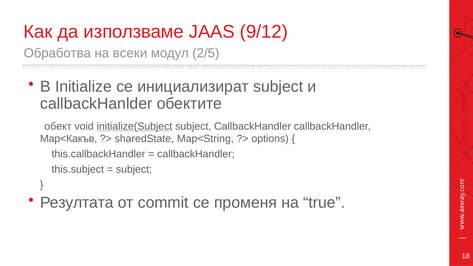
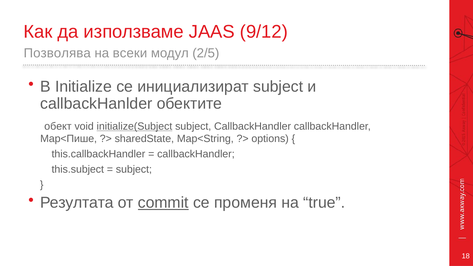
Обработва: Обработва -> Позволява (57, 53)
Map<Какъв: Map<Какъв -> Map<Пише (69, 139)
commit underline: none -> present (163, 203)
